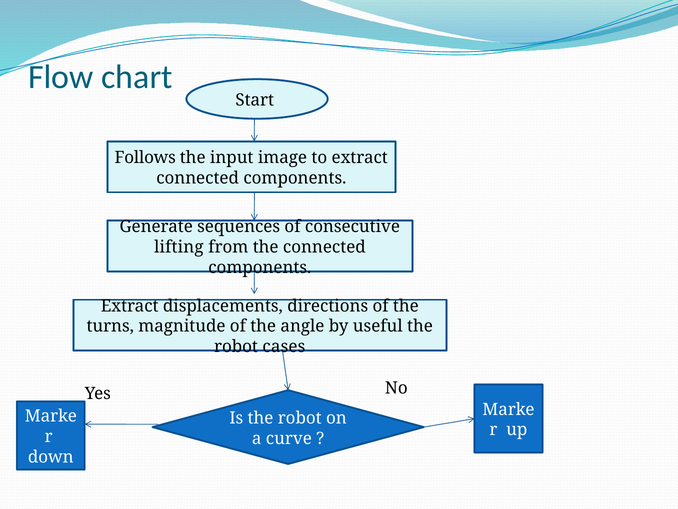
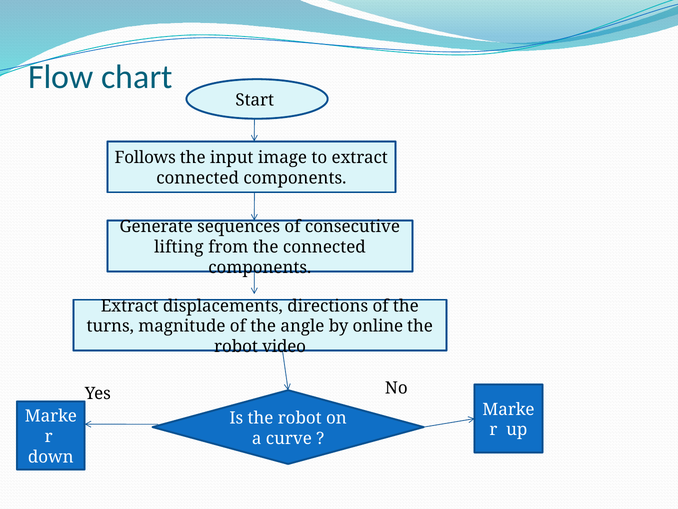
useful: useful -> online (378, 326)
cases: cases -> video (284, 346)
